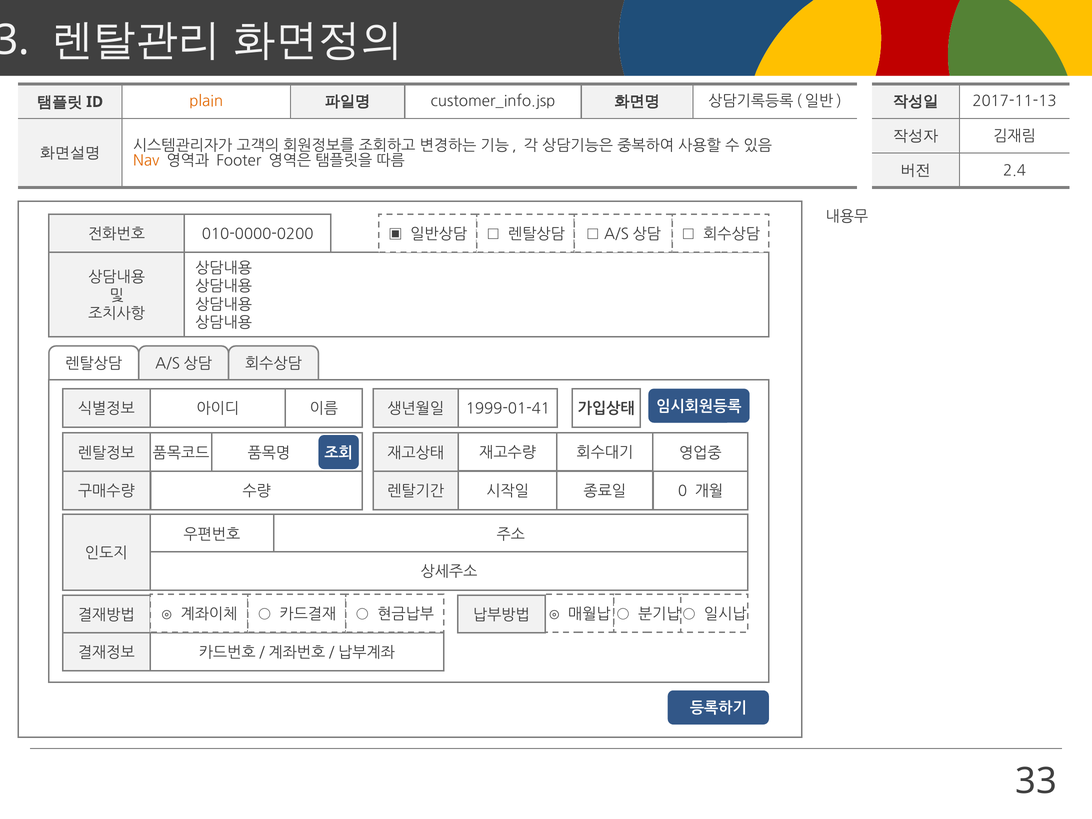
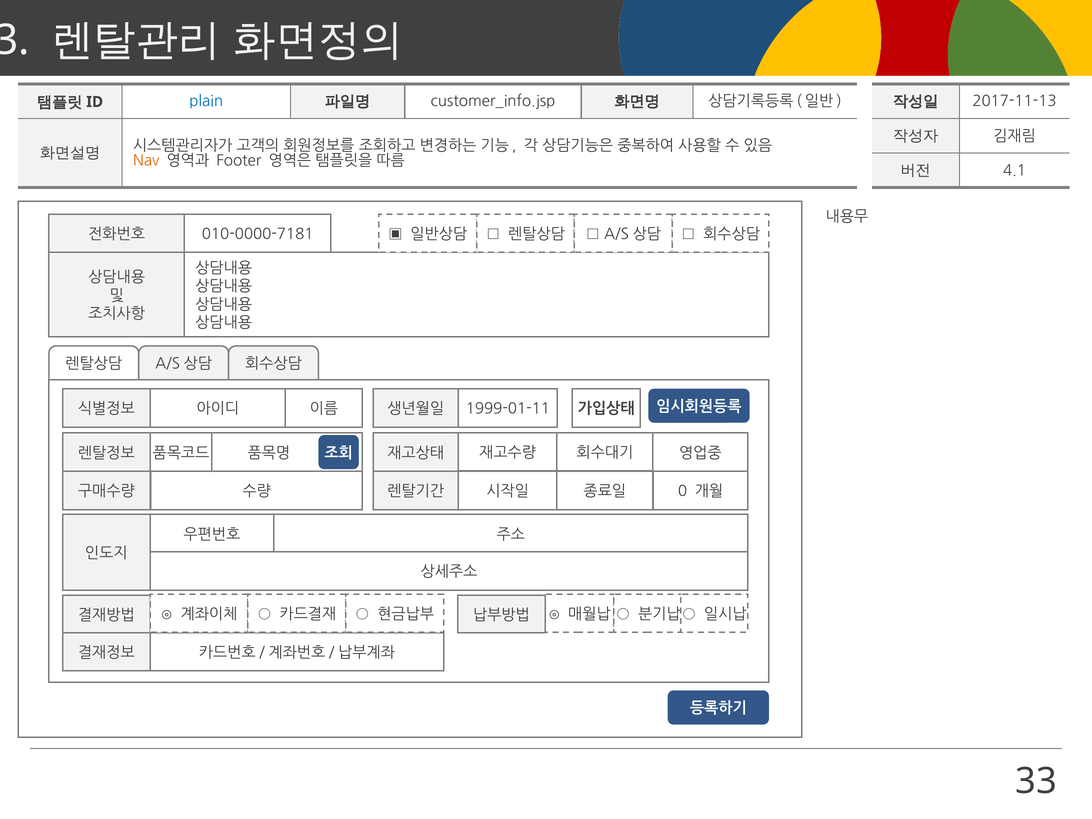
plain colour: orange -> blue (206, 101)
2.4: 2.4 -> 4.1 (1015, 171)
010-0000-0200: 010-0000-0200 -> 010-0000-7181 (258, 234)
1999-01-41: 1999-01-41 -> 1999-01-11 (508, 409)
